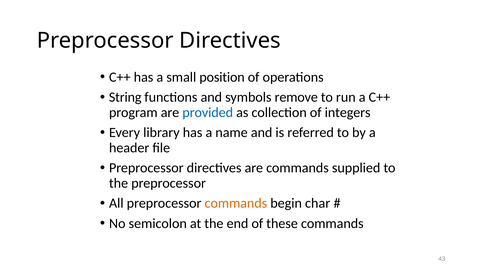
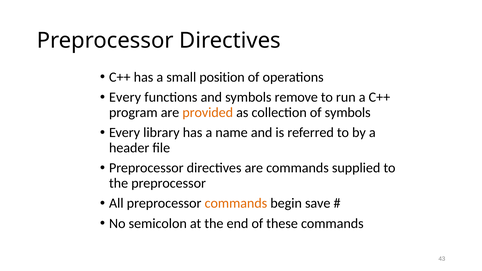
String: String -> Every (125, 97)
provided colour: blue -> orange (208, 113)
of integers: integers -> symbols (348, 113)
char: char -> save (318, 203)
